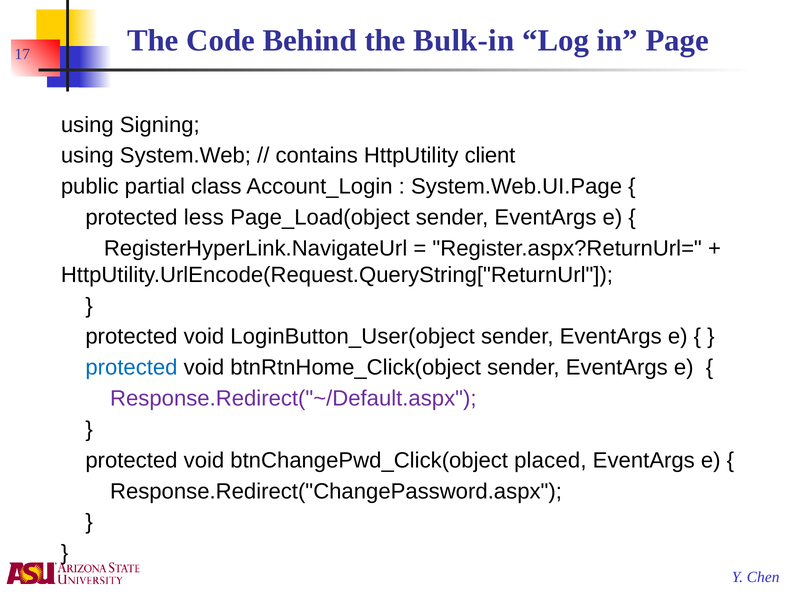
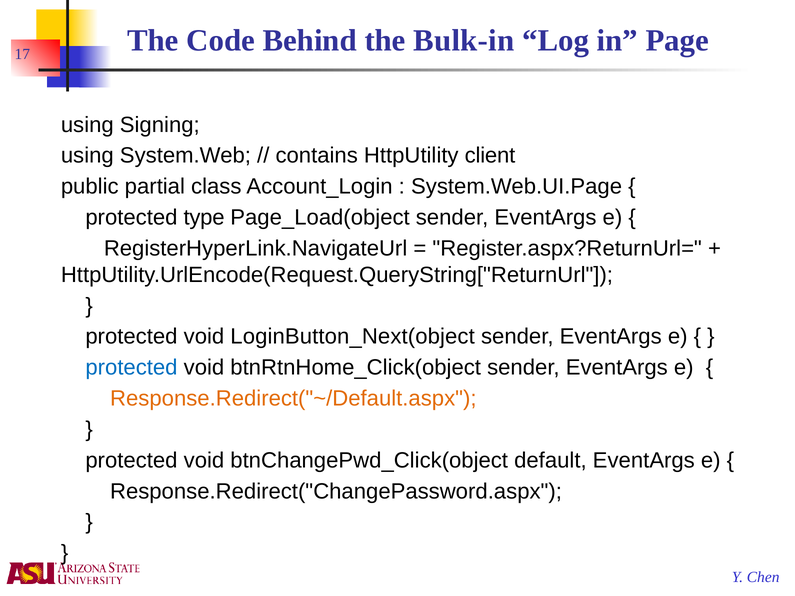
less: less -> type (204, 218)
LoginButton_User(object: LoginButton_User(object -> LoginButton_Next(object (353, 337)
Response.Redirect("~/Default.aspx colour: purple -> orange (293, 399)
placed: placed -> default (550, 461)
